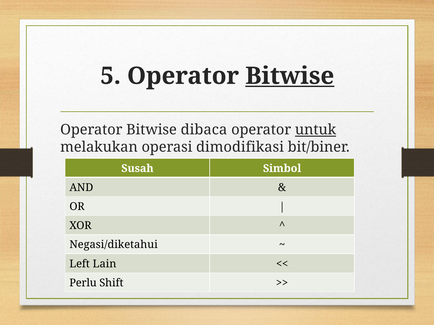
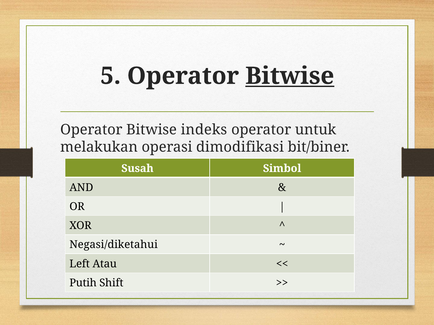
dibaca: dibaca -> indeks (204, 130)
untuk underline: present -> none (316, 130)
Lain: Lain -> Atau (105, 264)
Perlu: Perlu -> Putih (83, 283)
